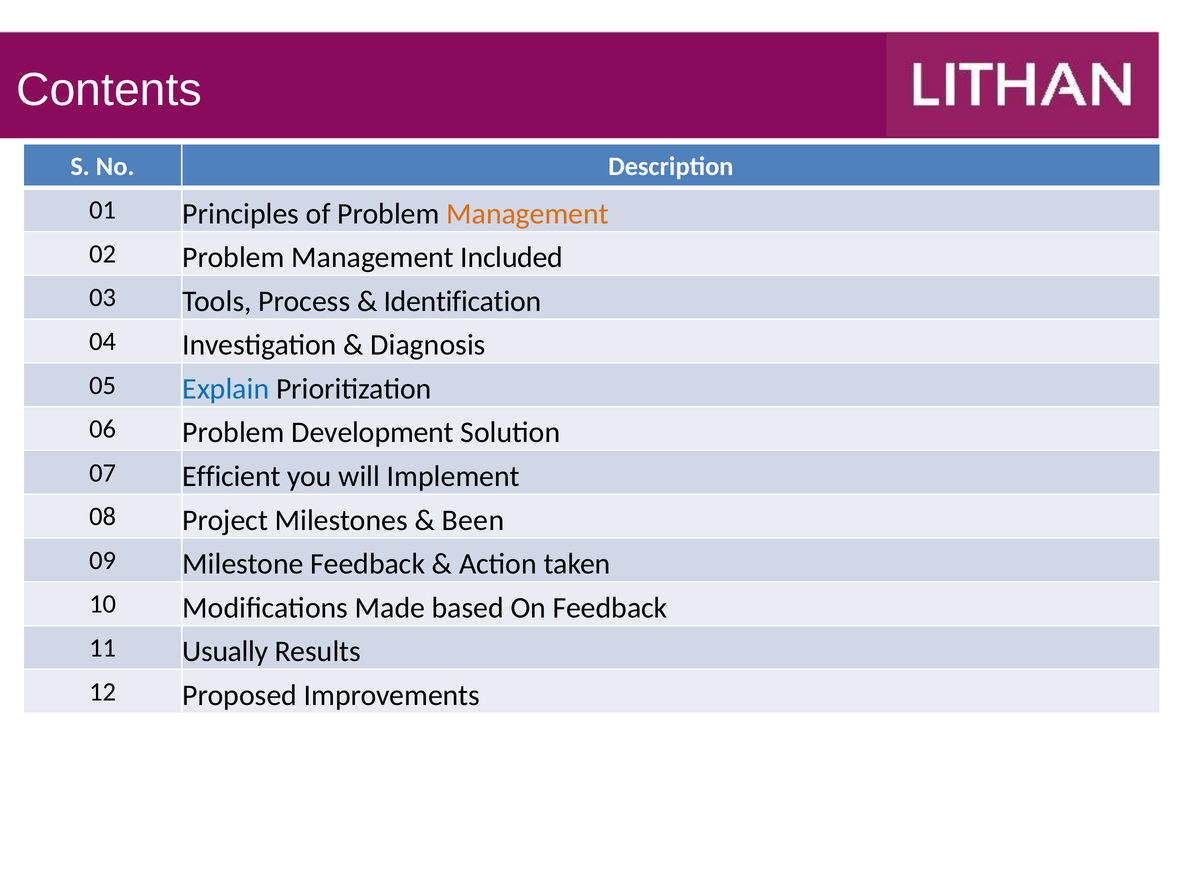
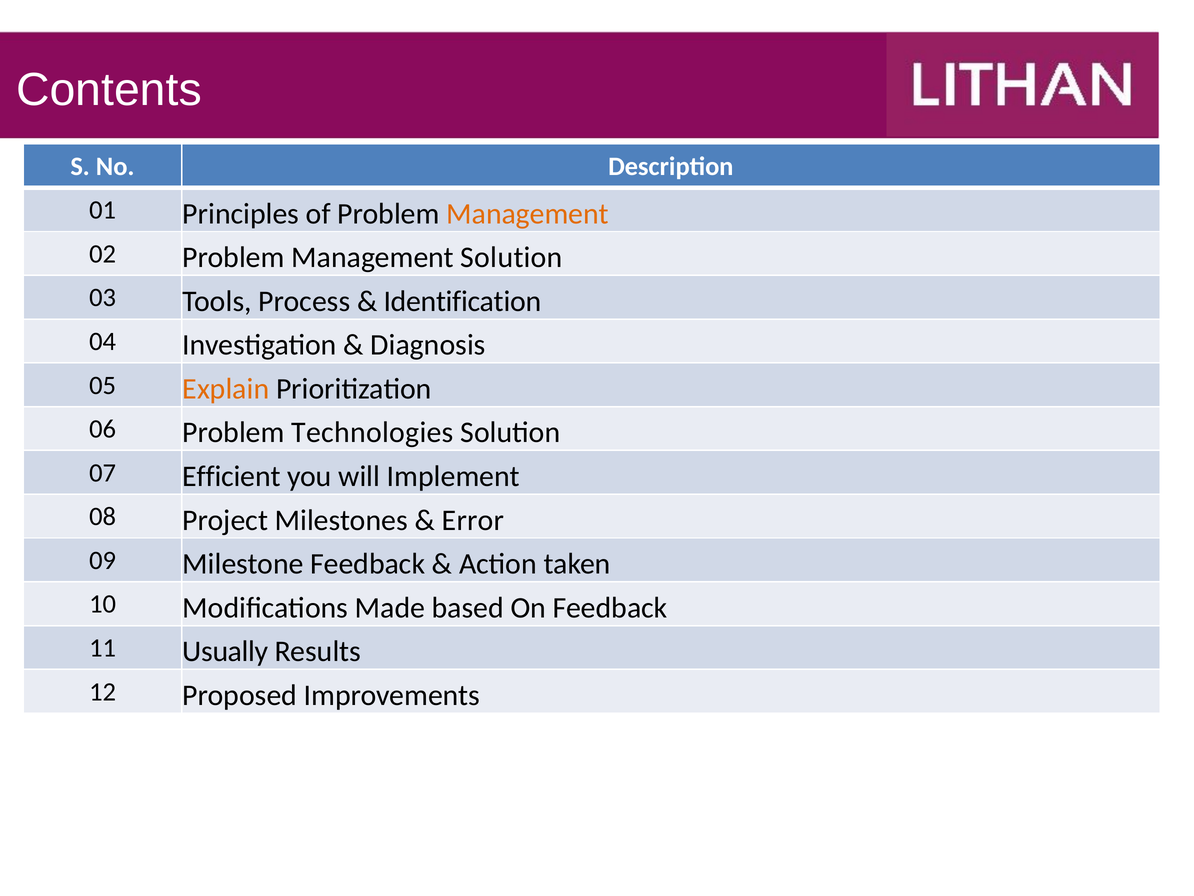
Management Included: Included -> Solution (512, 257)
Explain colour: blue -> orange (226, 389)
Development: Development -> Technologies (372, 432)
Been: Been -> Error (473, 520)
